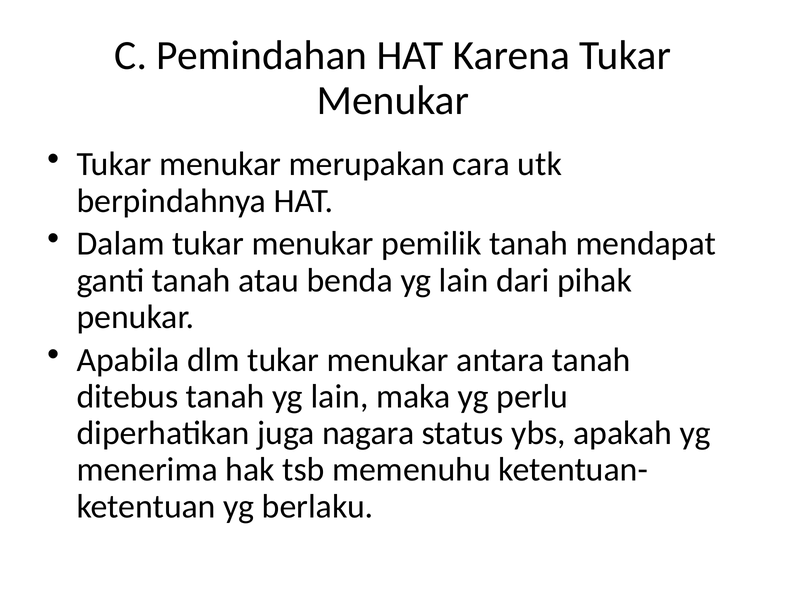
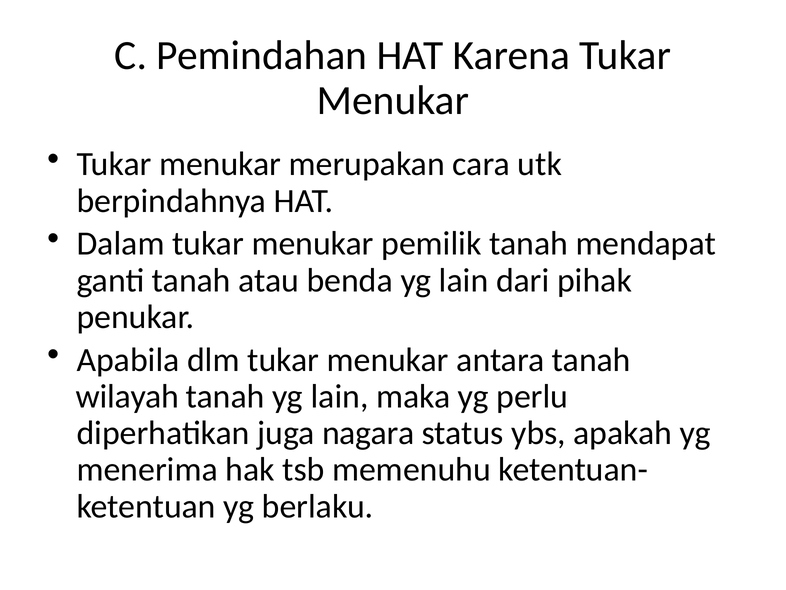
ditebus: ditebus -> wilayah (128, 396)
